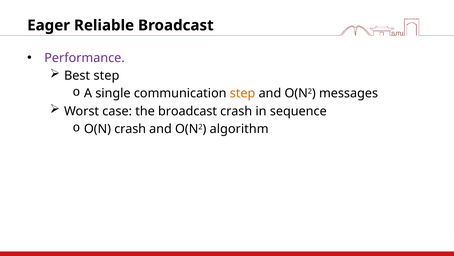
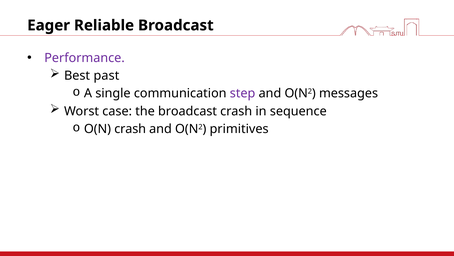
Best step: step -> past (106, 76)
step colour: orange -> purple (243, 93)
algorithm: algorithm -> primitives (239, 129)
